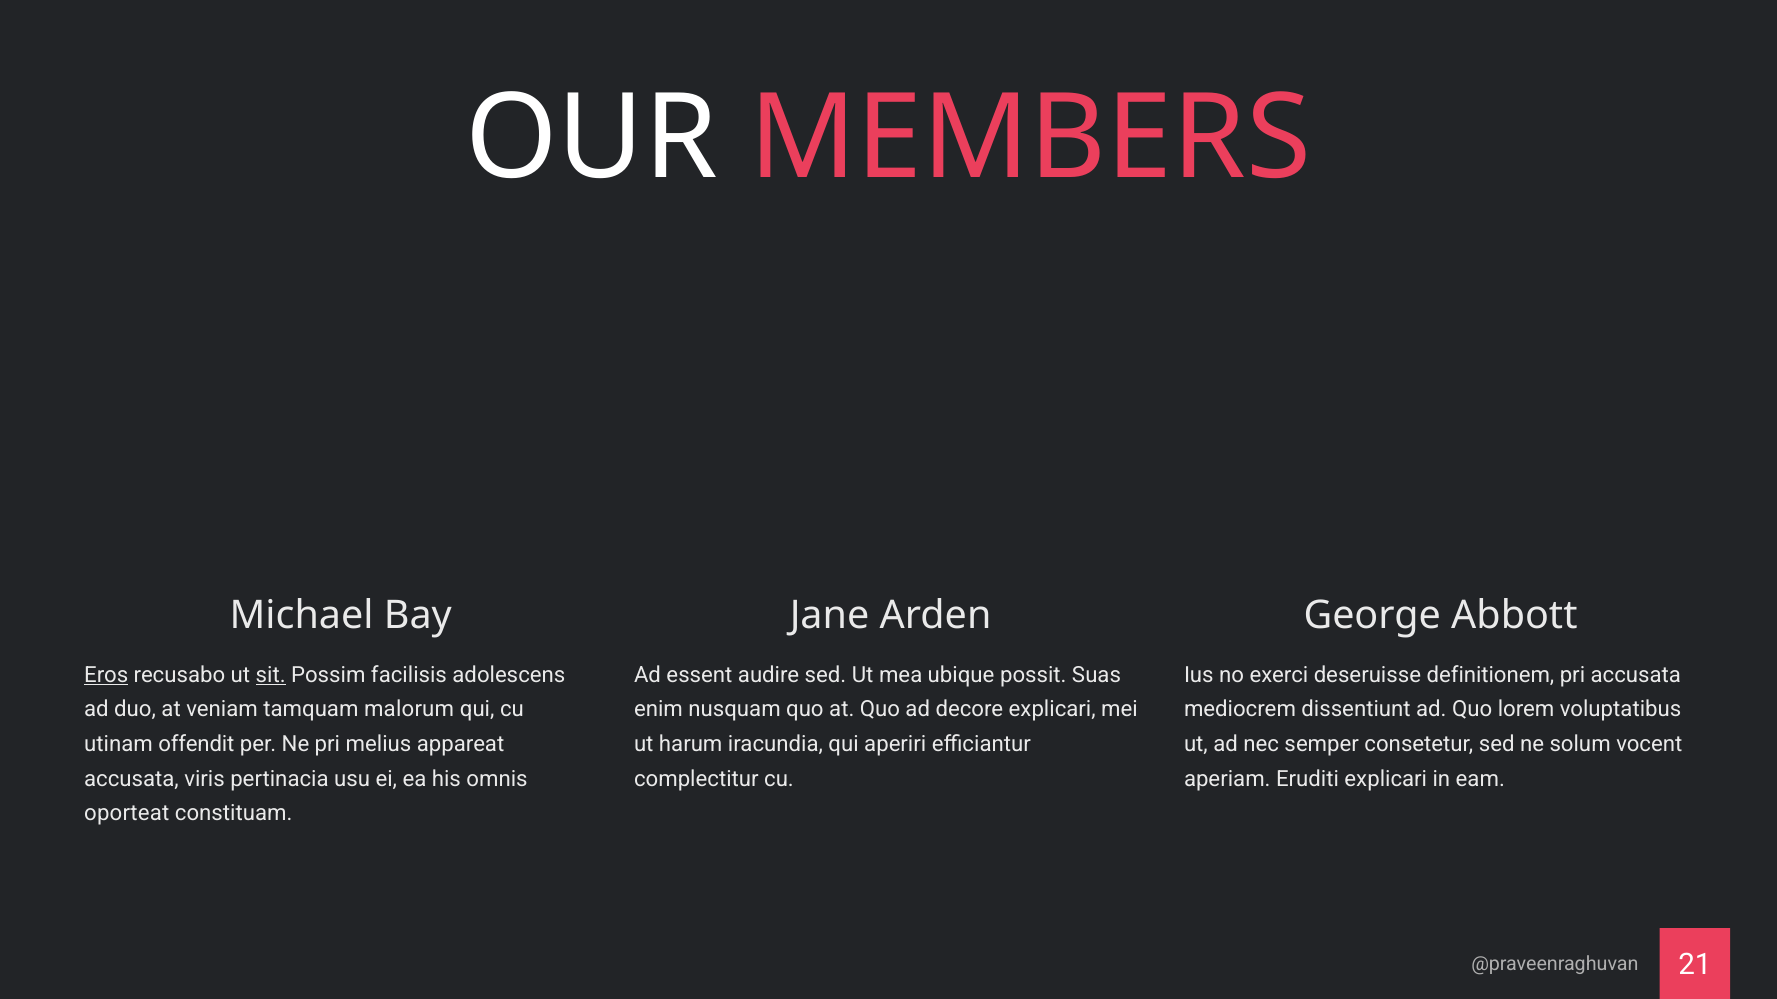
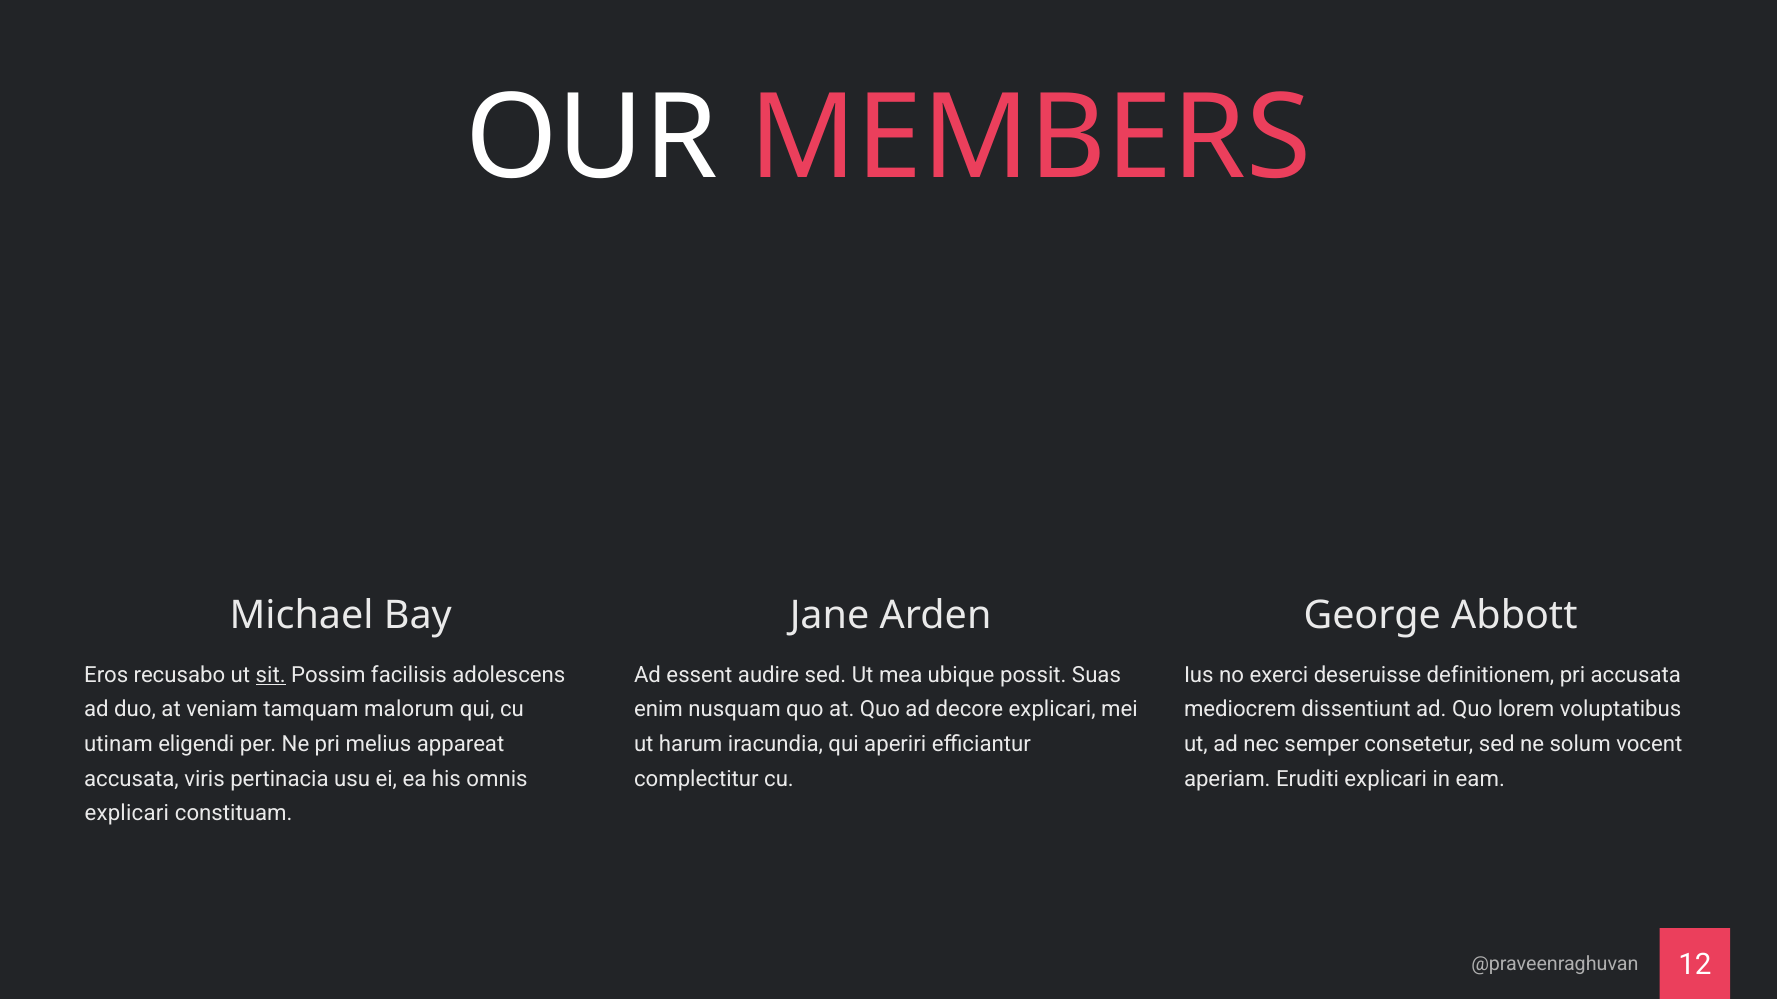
Eros underline: present -> none (106, 675)
offendit: offendit -> eligendi (196, 744)
oporteat: oporteat -> explicari (127, 814)
21: 21 -> 12 (1695, 965)
